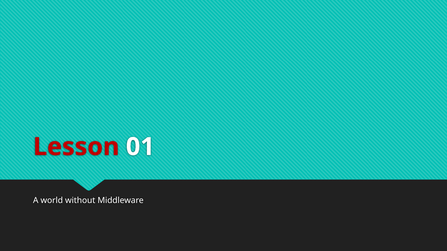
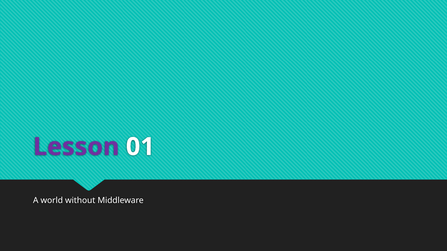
Lesson colour: red -> purple (76, 147)
